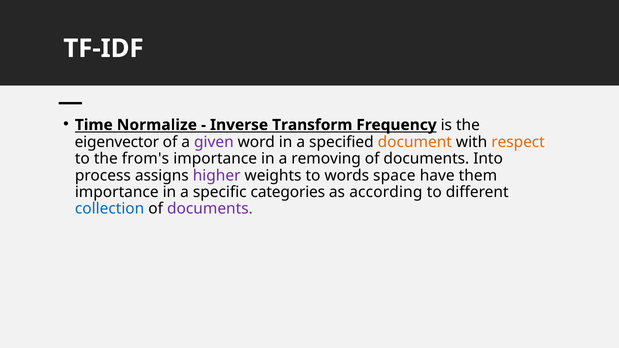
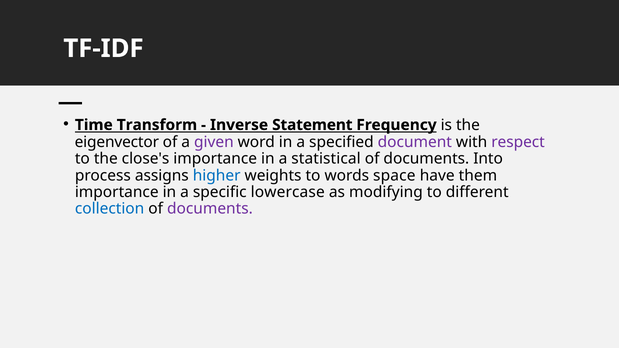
Normalize: Normalize -> Transform (157, 125)
Transform: Transform -> Statement (312, 125)
document colour: orange -> purple (415, 142)
respect colour: orange -> purple (518, 142)
from's: from's -> close's (146, 159)
removing: removing -> statistical (326, 159)
higher colour: purple -> blue (217, 176)
categories: categories -> lowercase (288, 192)
according: according -> modifying (386, 192)
